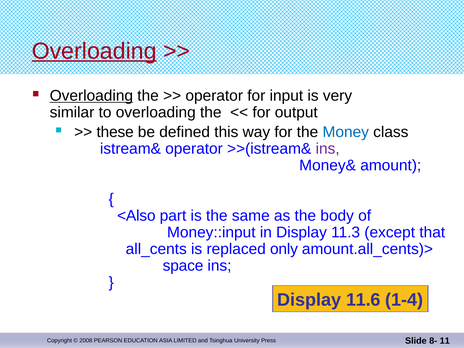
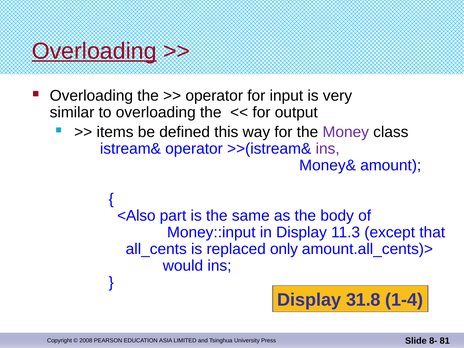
Overloading underline: present -> none (91, 96)
these: these -> items (115, 132)
Money colour: blue -> purple (346, 132)
space: space -> would (183, 266)
11.6: 11.6 -> 31.8 (363, 300)
11: 11 -> 81 (445, 341)
